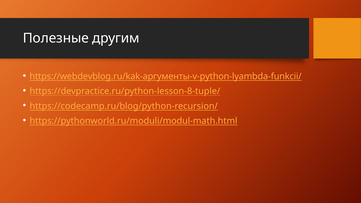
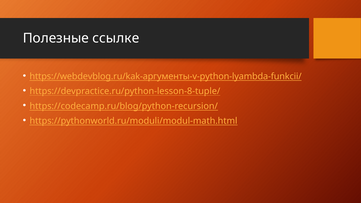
другим: другим -> ссылке (116, 38)
